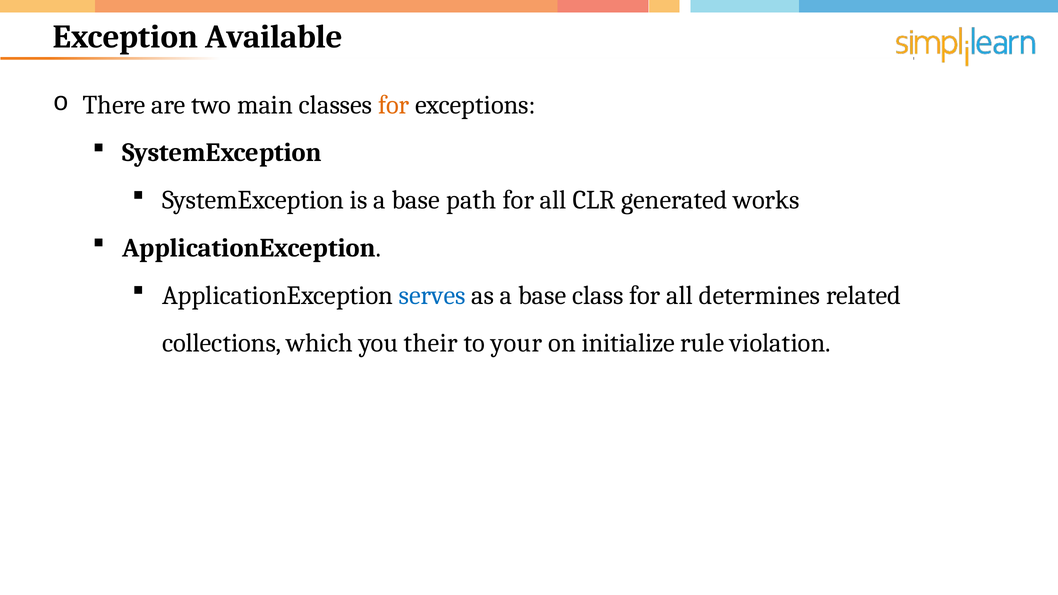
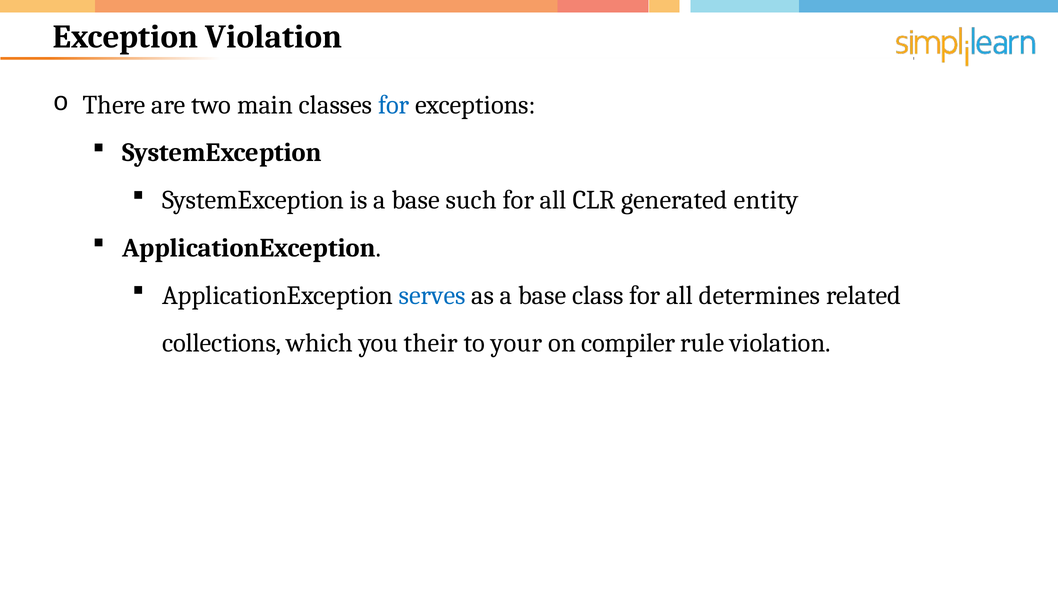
Exception Available: Available -> Violation (274, 37)
for colour: orange -> blue (394, 105)
path: path -> such (471, 200)
works: works -> entity (766, 200)
initialize: initialize -> compiler (628, 343)
